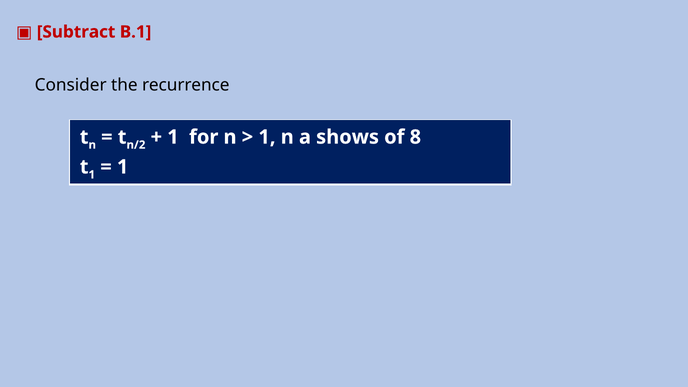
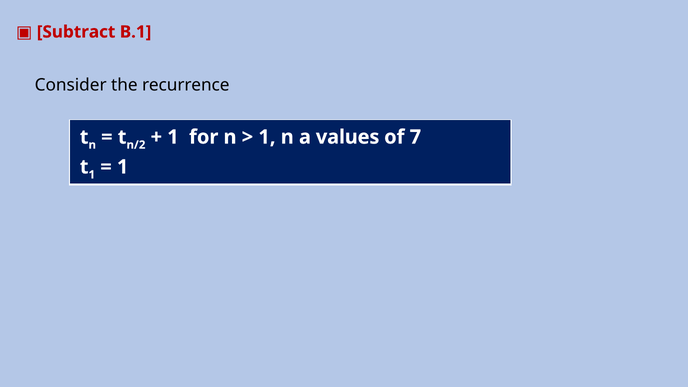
shows: shows -> values (348, 137)
8: 8 -> 7 (415, 137)
